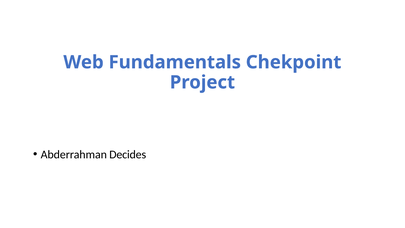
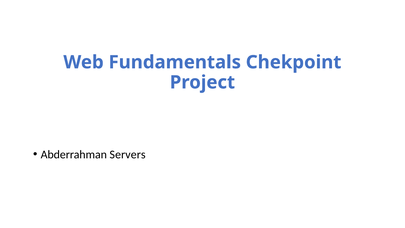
Decides: Decides -> Servers (128, 154)
